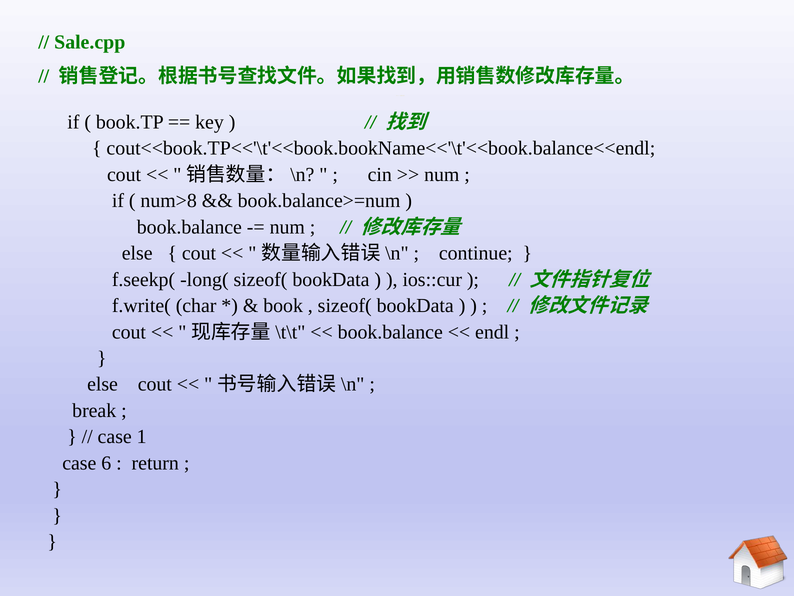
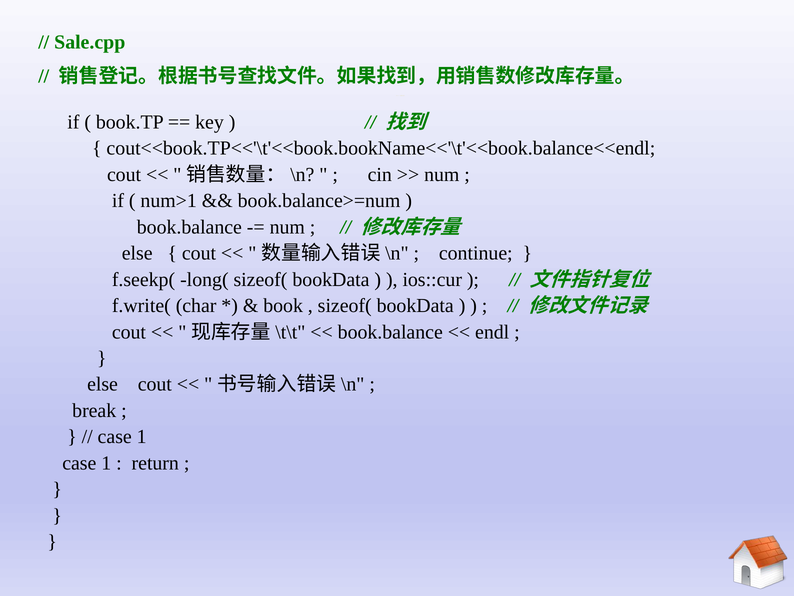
num>8: num>8 -> num>1 (169, 201)
6: 6 -> 1 (106, 463)
